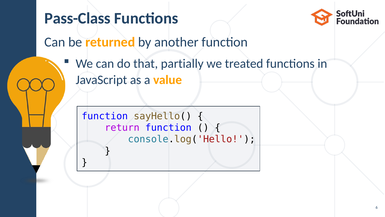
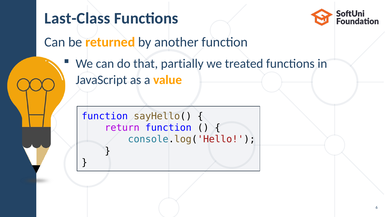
Pass-Class: Pass-Class -> Last-Class (77, 18)
